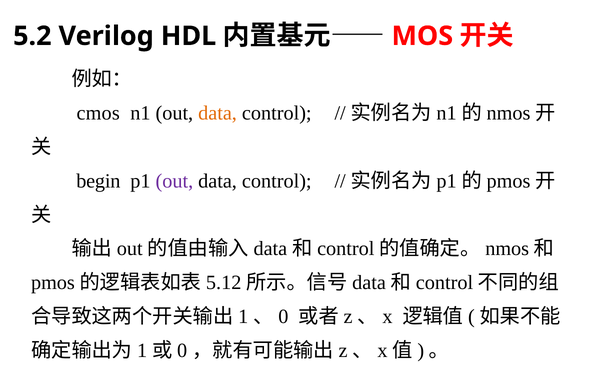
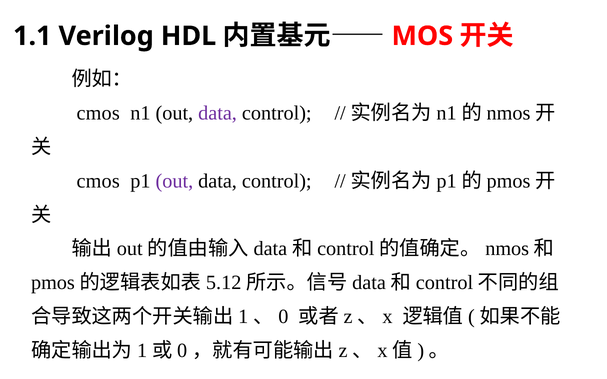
5.2: 5.2 -> 1.1 (32, 36)
data colour: orange -> purple (218, 113)
begin: begin -> cmos (98, 181)
